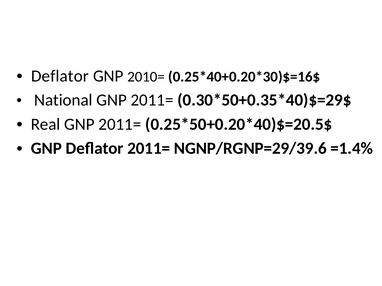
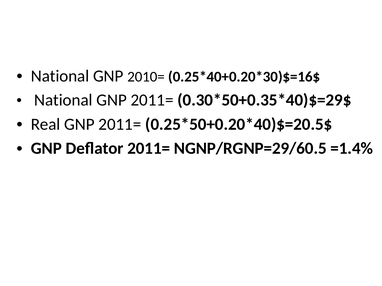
Deflator: Deflator -> National (60, 76)
NGNP/RGNP=29/39.6: NGNP/RGNP=29/39.6 -> NGNP/RGNP=29/60.5 (250, 149)
